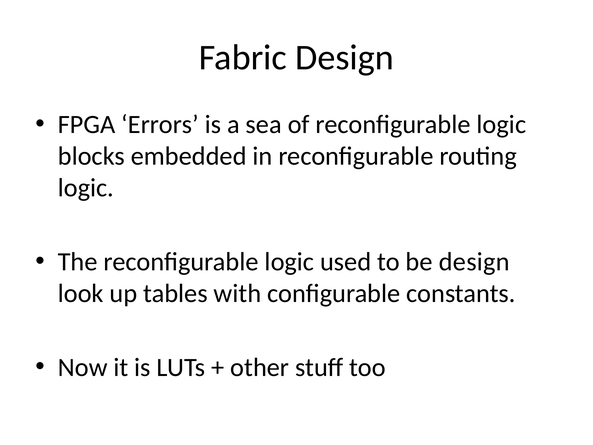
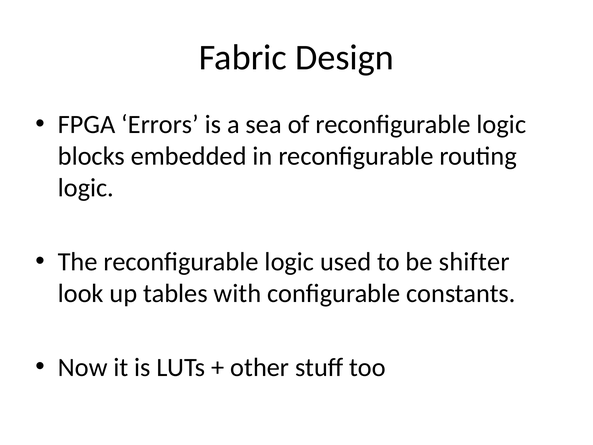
be design: design -> shifter (474, 262)
